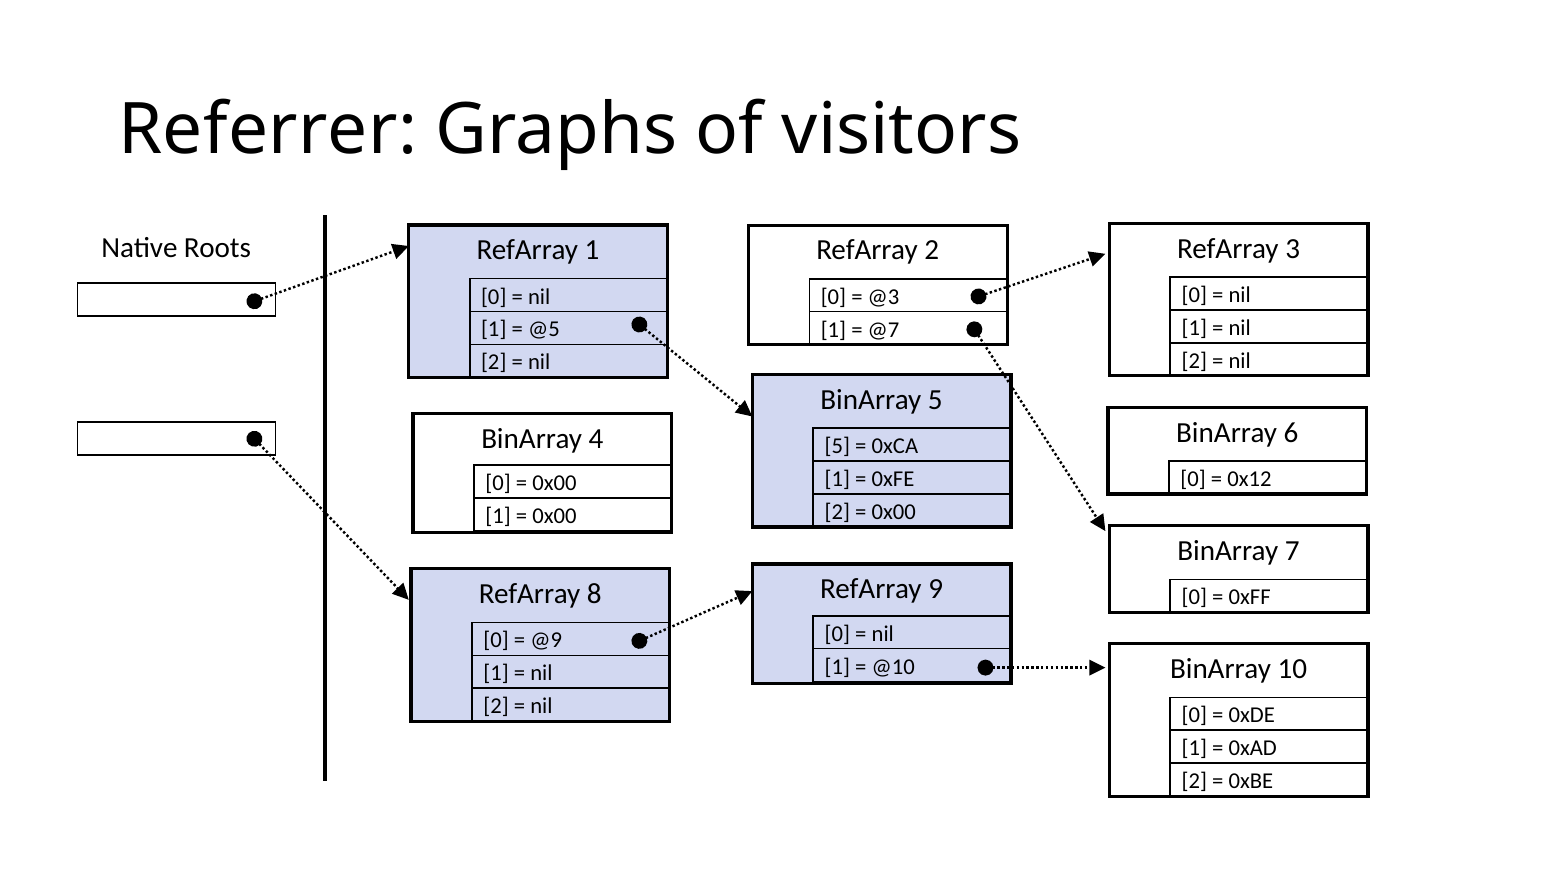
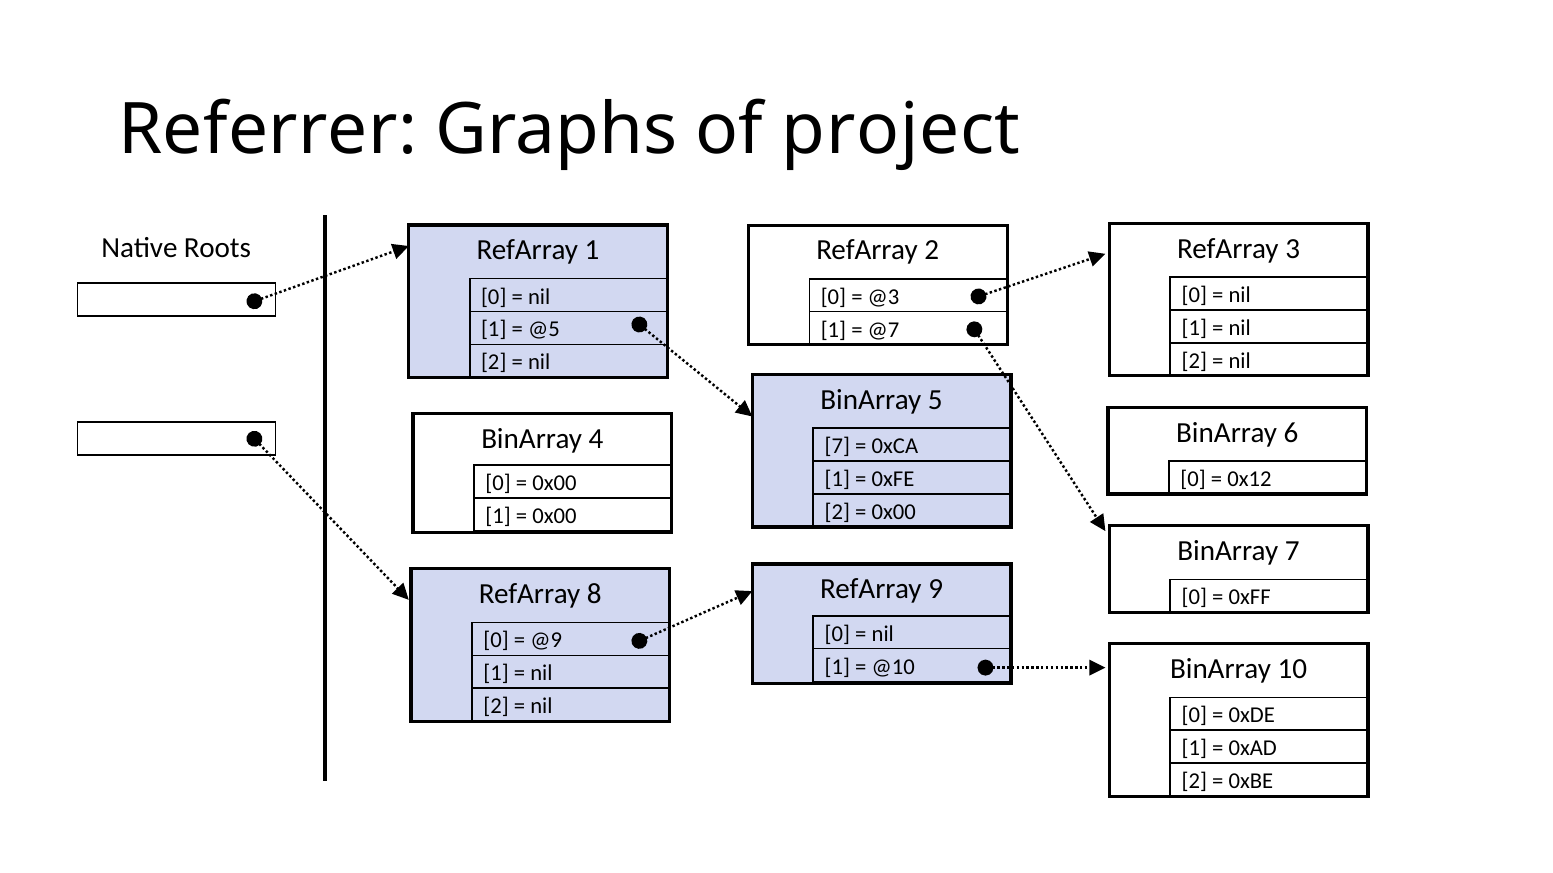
visitors: visitors -> project (901, 130)
5: 5 -> 7 (837, 447)
